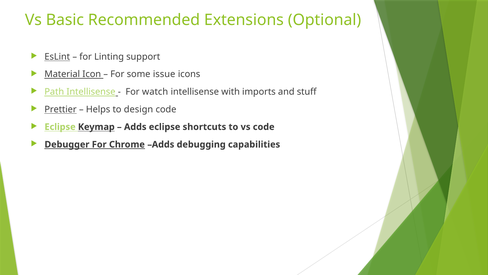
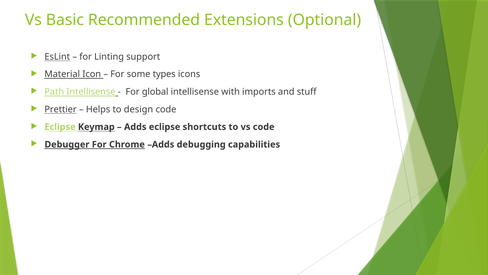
issue: issue -> types (164, 74)
watch: watch -> global (155, 92)
